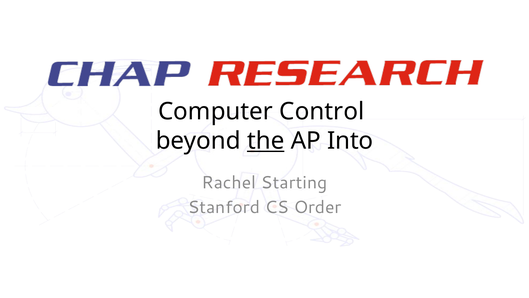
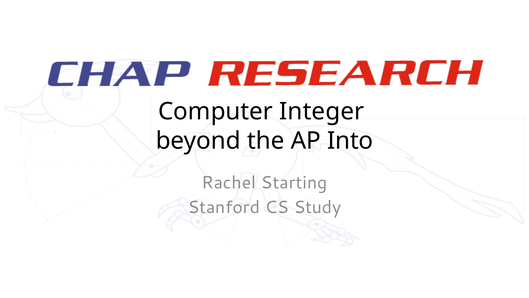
Control: Control -> Integer (322, 111)
the underline: present -> none (266, 141)
Order: Order -> Study (318, 207)
